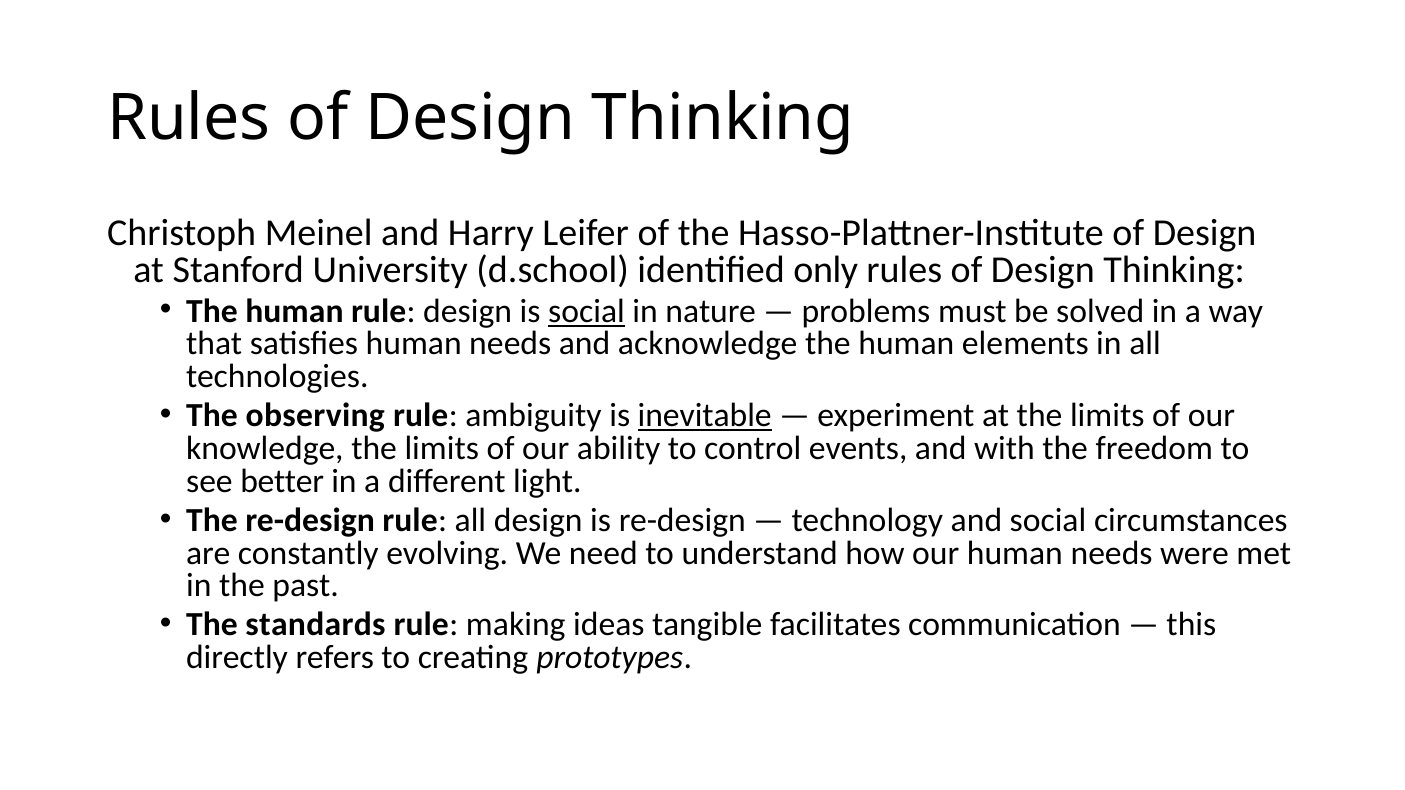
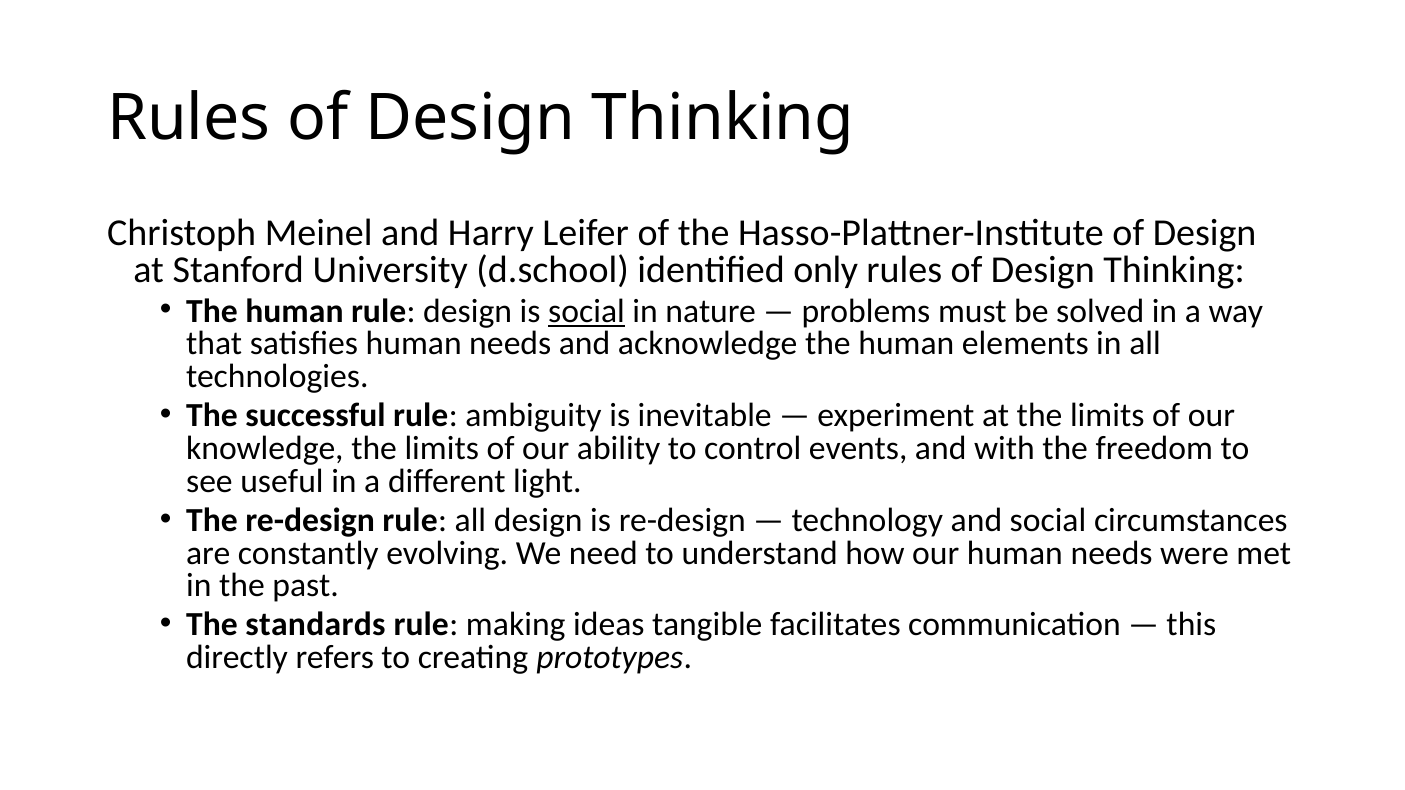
observing: observing -> successful (315, 416)
inevitable underline: present -> none (705, 416)
better: better -> useful (282, 481)
